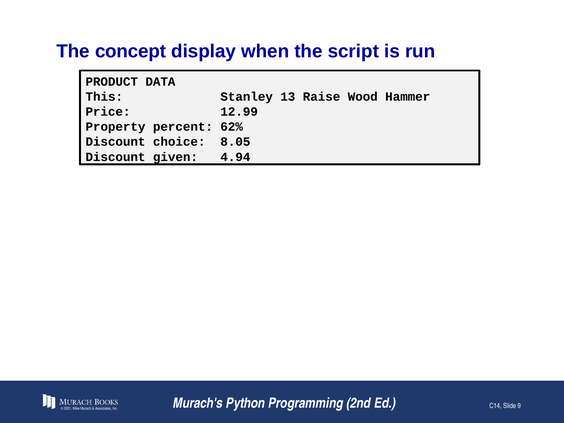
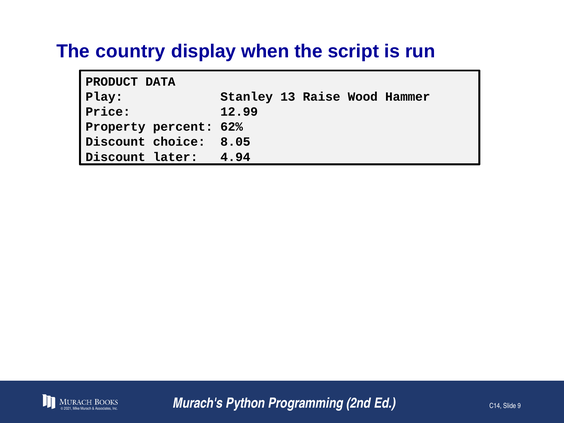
concept: concept -> country (130, 51)
This: This -> Play (104, 97)
given: given -> later (175, 157)
